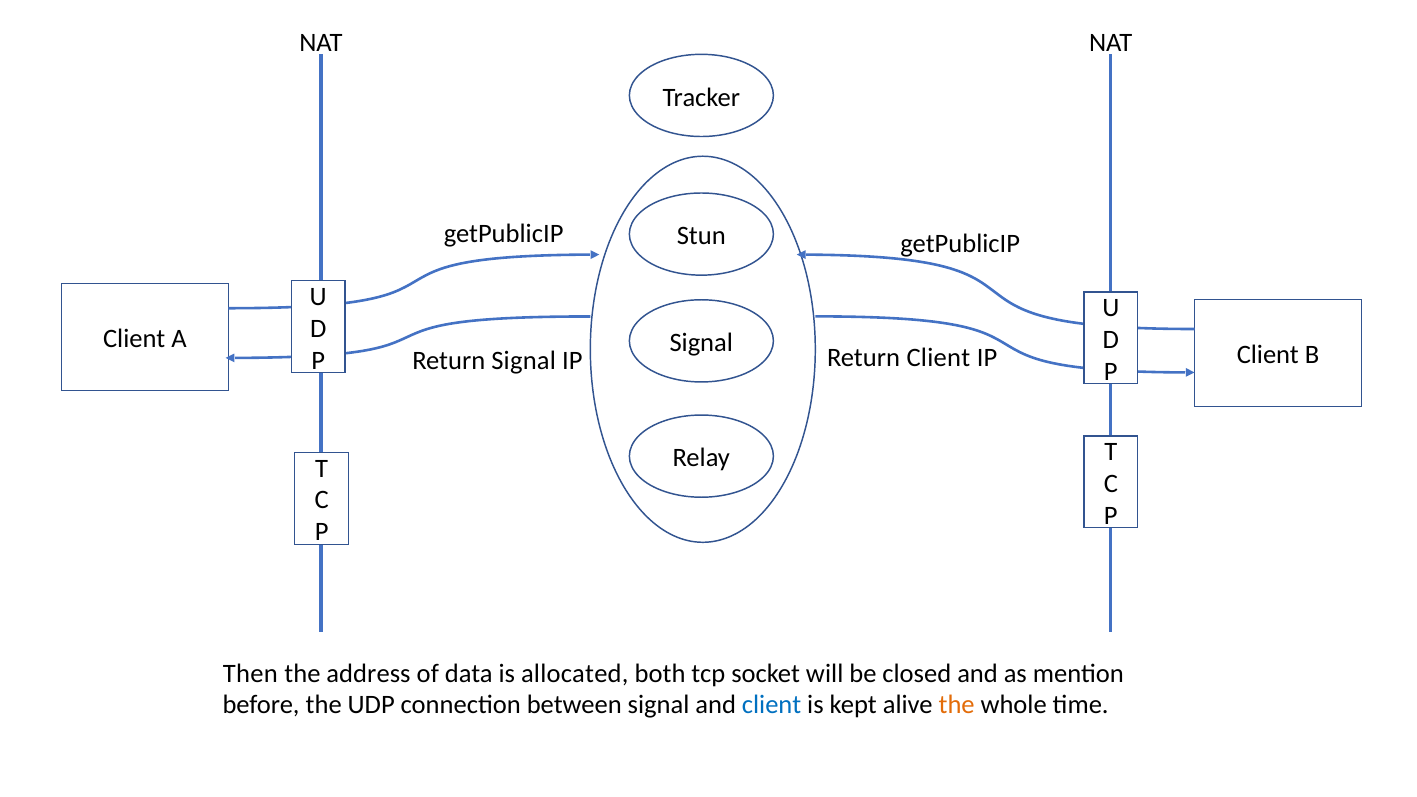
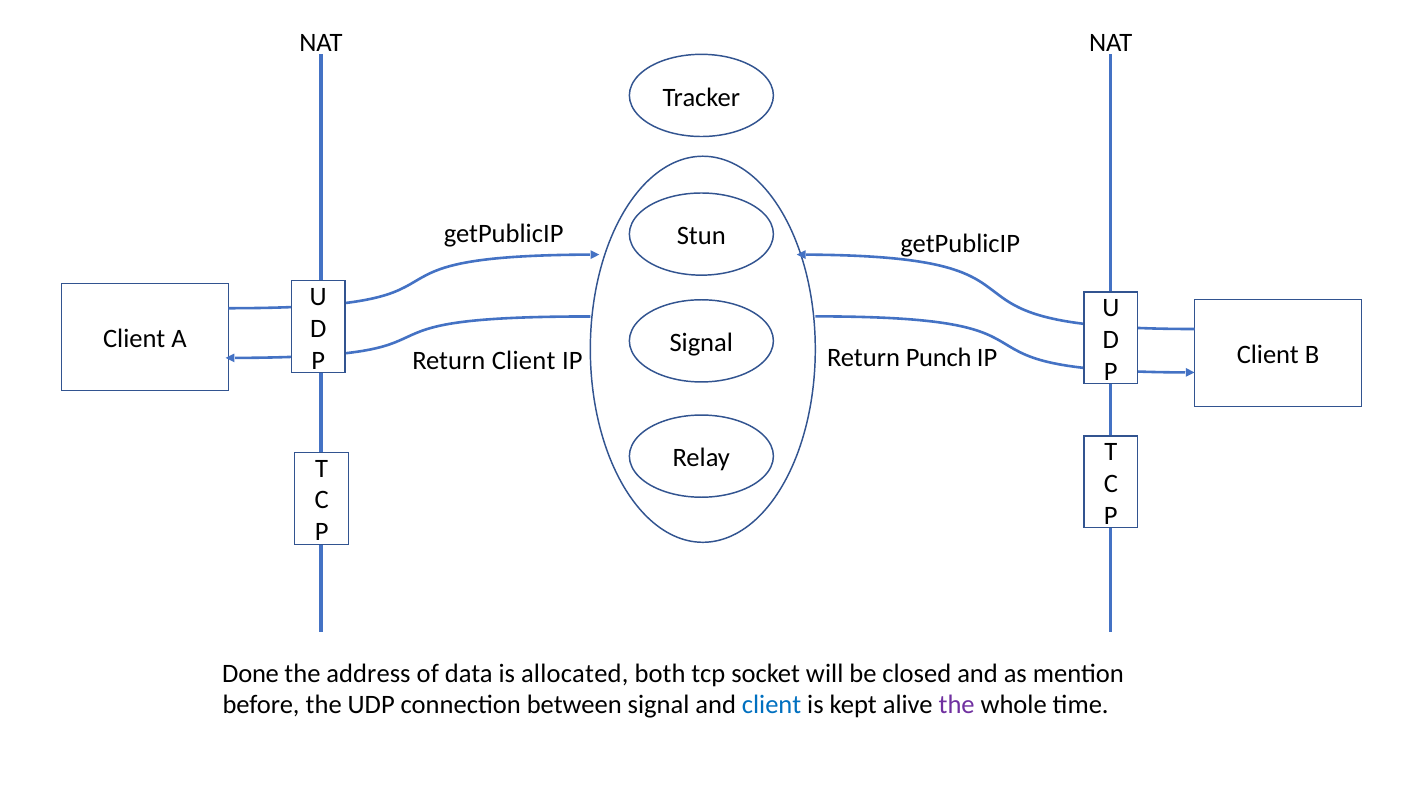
Return Client: Client -> Punch (939, 358)
Return Signal: Signal -> Client (524, 361)
Then: Then -> Done (251, 673)
the colour: orange -> purple (957, 705)
